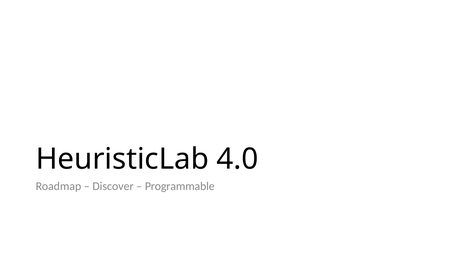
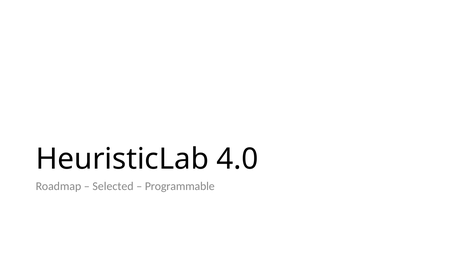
Discover: Discover -> Selected (113, 186)
